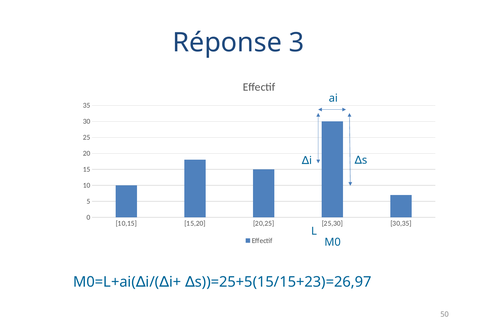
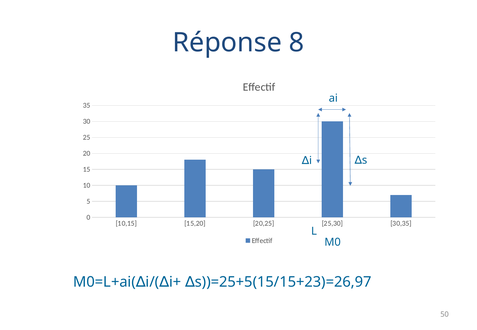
3: 3 -> 8 (297, 43)
